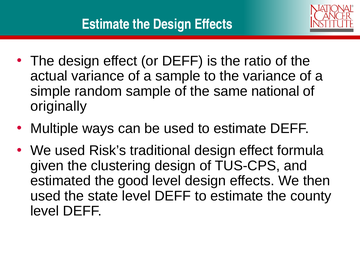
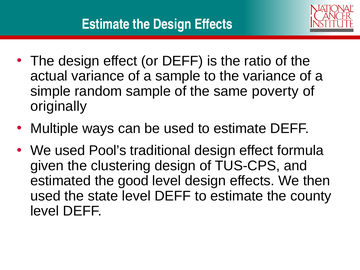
national: national -> poverty (275, 91)
Risk’s: Risk’s -> Pool’s (108, 151)
